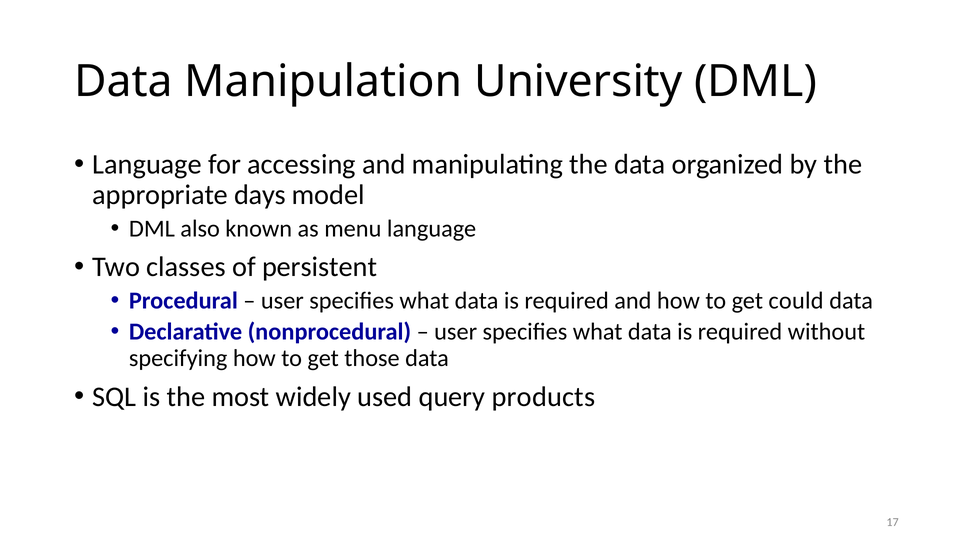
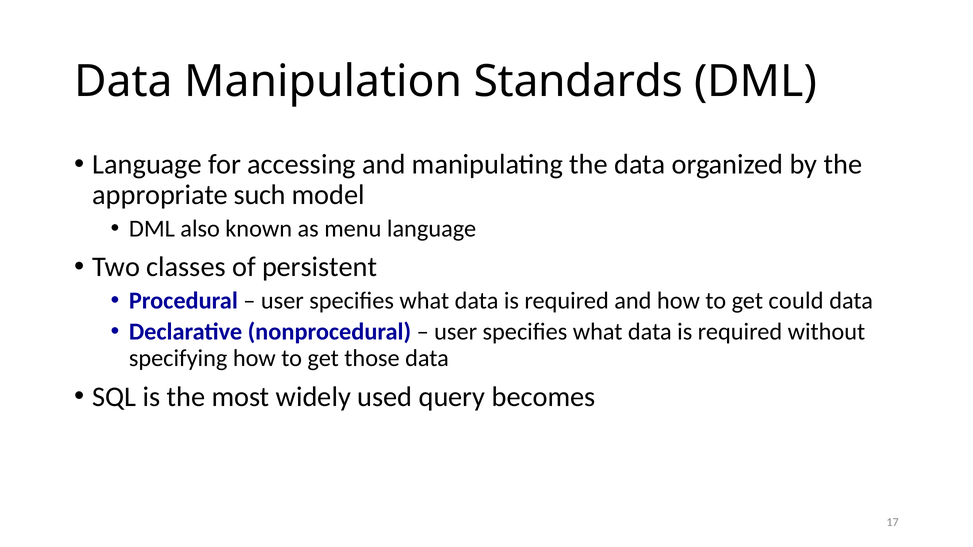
University: University -> Standards (579, 82)
days: days -> such (260, 195)
products: products -> becomes (544, 397)
